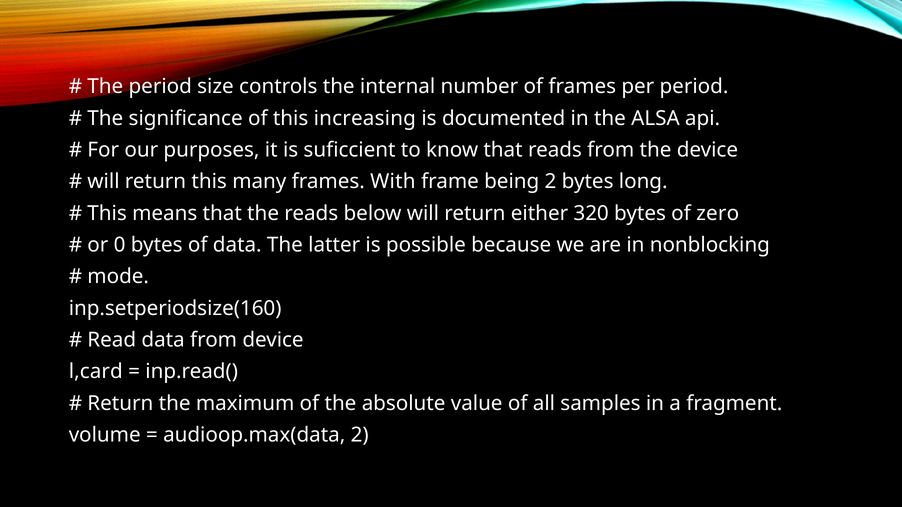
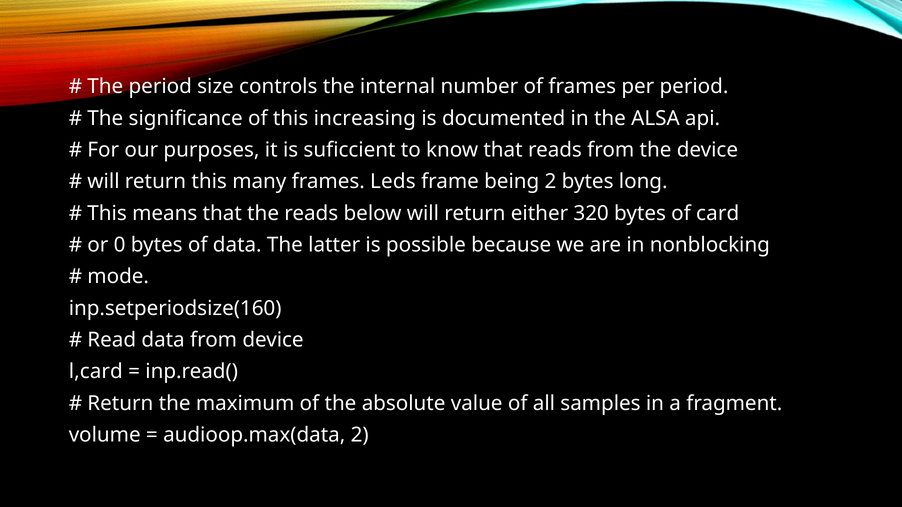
With: With -> Leds (393, 182)
zero: zero -> card (718, 213)
